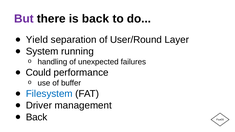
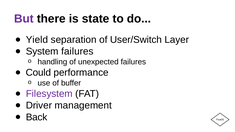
is back: back -> state (96, 19)
User/Round: User/Round -> User/Switch (136, 40)
System running: running -> failures (77, 52)
Filesystem colour: blue -> purple (49, 94)
